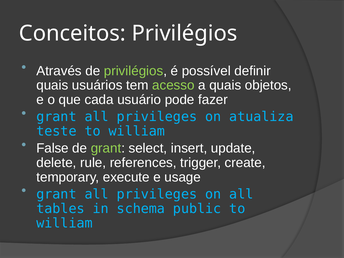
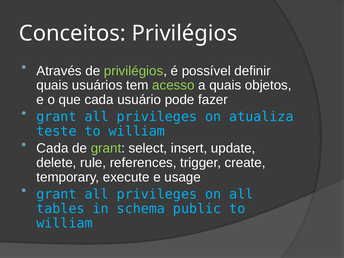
False: False -> Cada (52, 148)
